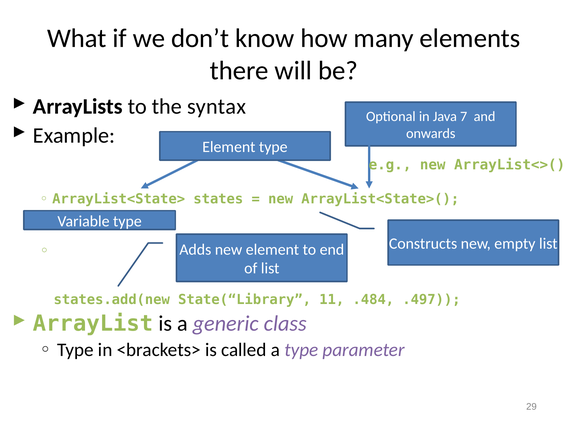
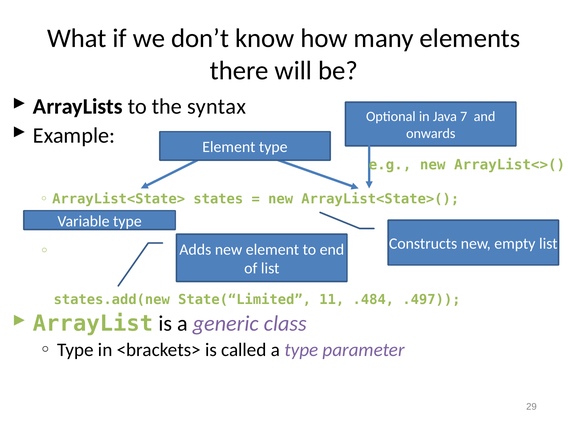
State(“Library: State(“Library -> State(“Limited (245, 300)
